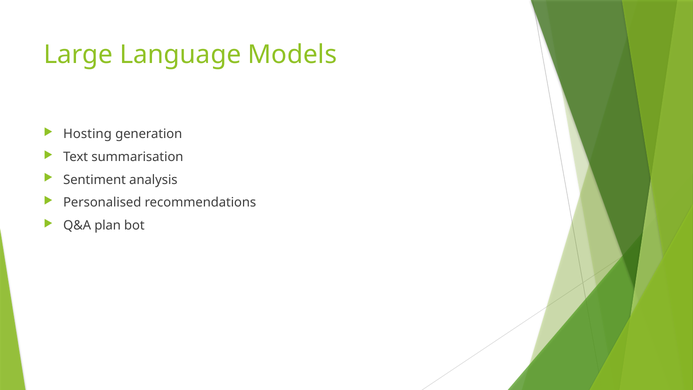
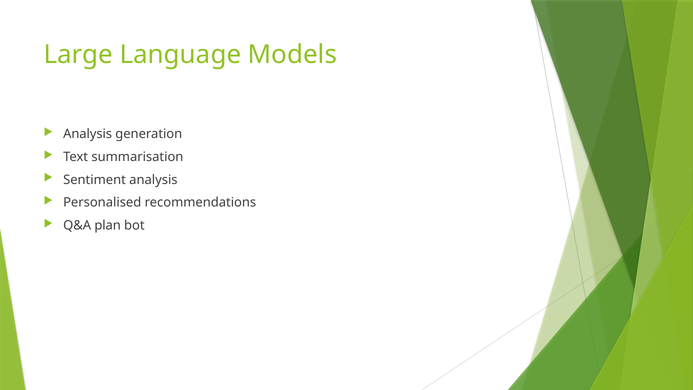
Hosting: Hosting -> Analysis (88, 134)
